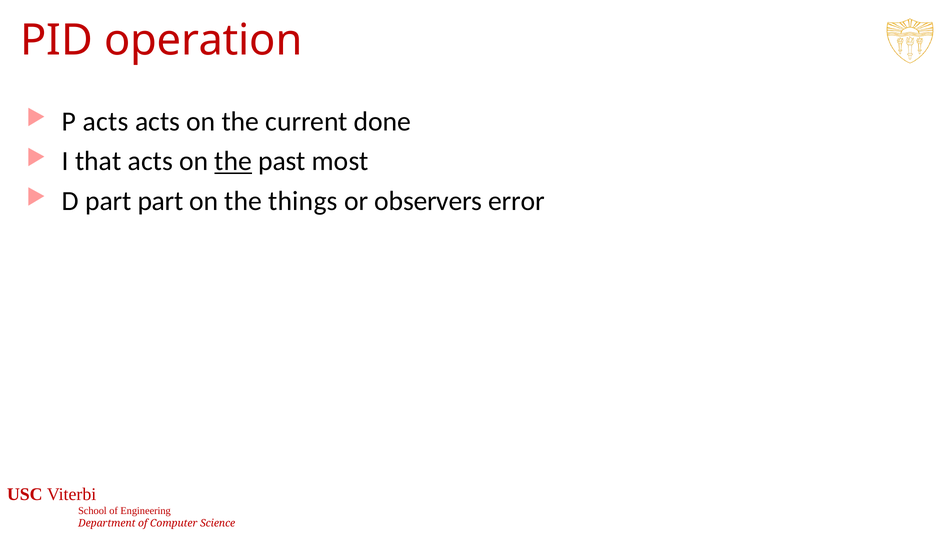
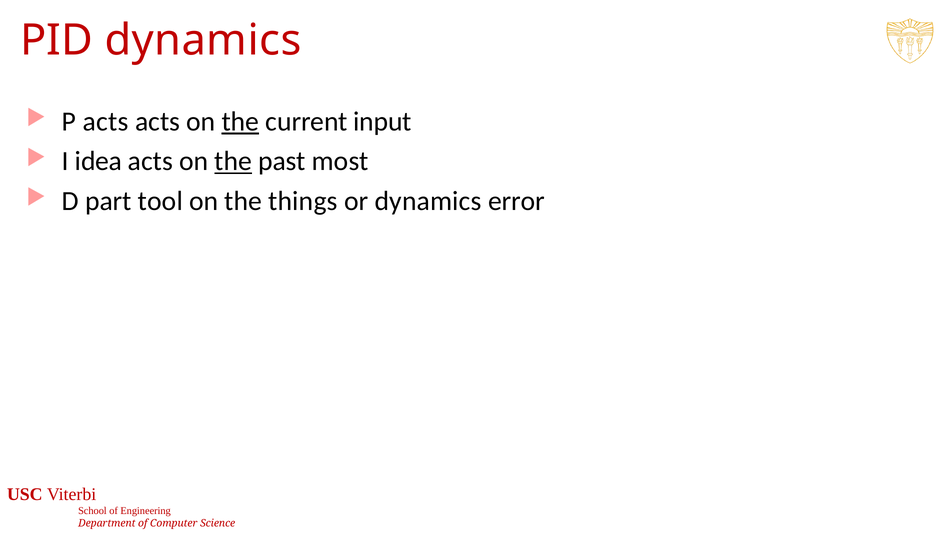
PID operation: operation -> dynamics (203, 40)
the underline: none -> present (240, 121)
done: done -> input (382, 121)
that: that -> idea (98, 161)
part part: part -> tool (160, 201)
or observers: observers -> dynamics (428, 201)
